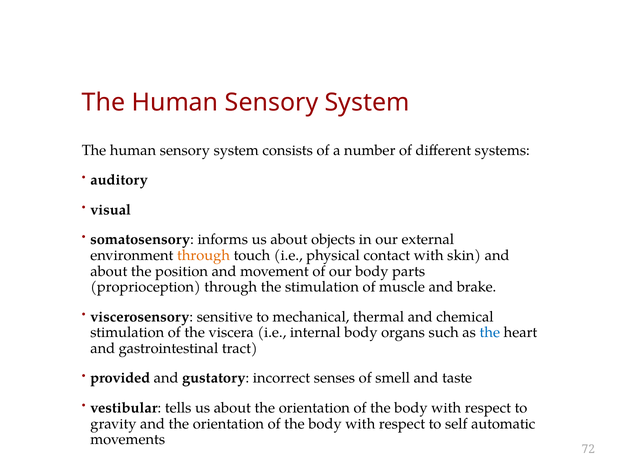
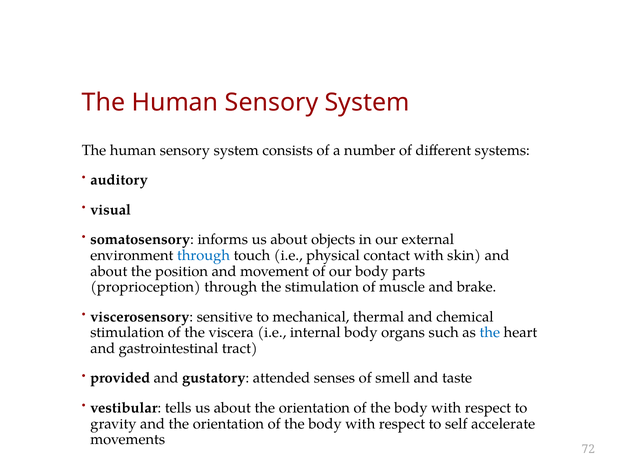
through colour: orange -> blue (203, 255)
incorrect: incorrect -> attended (281, 378)
automatic: automatic -> accelerate (503, 424)
